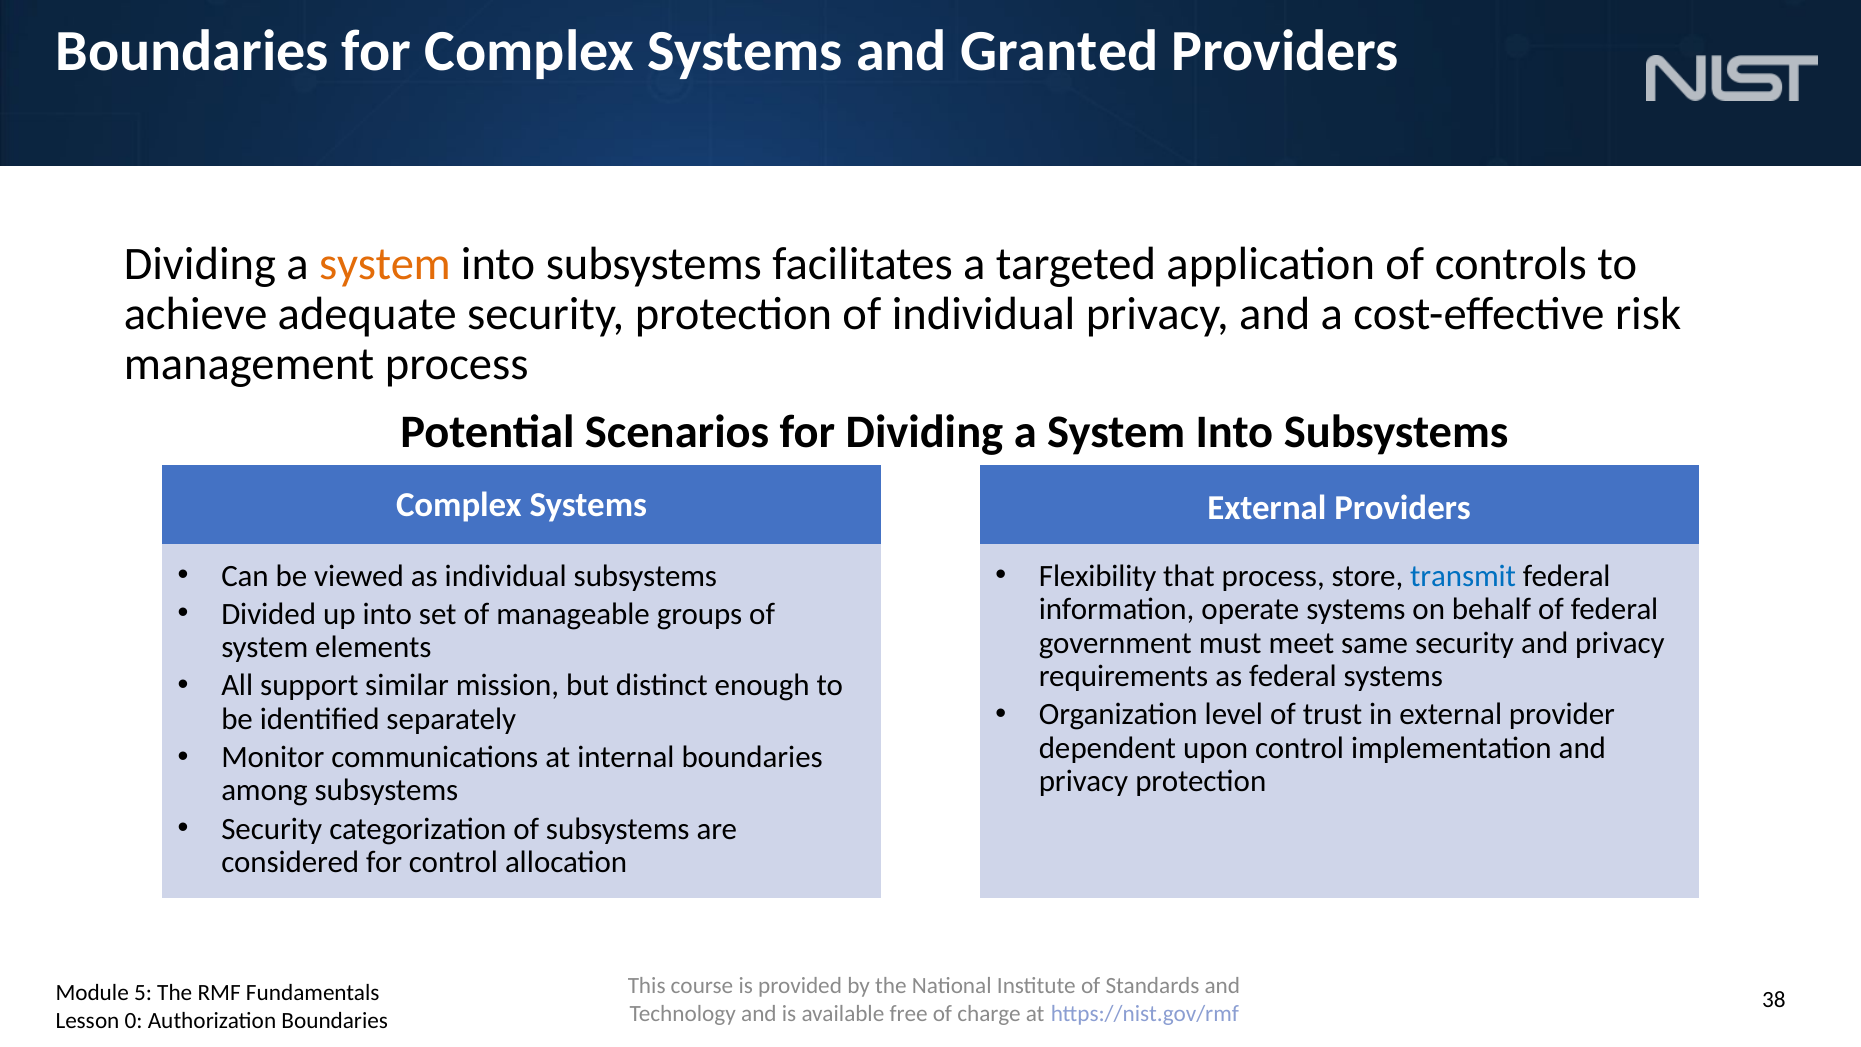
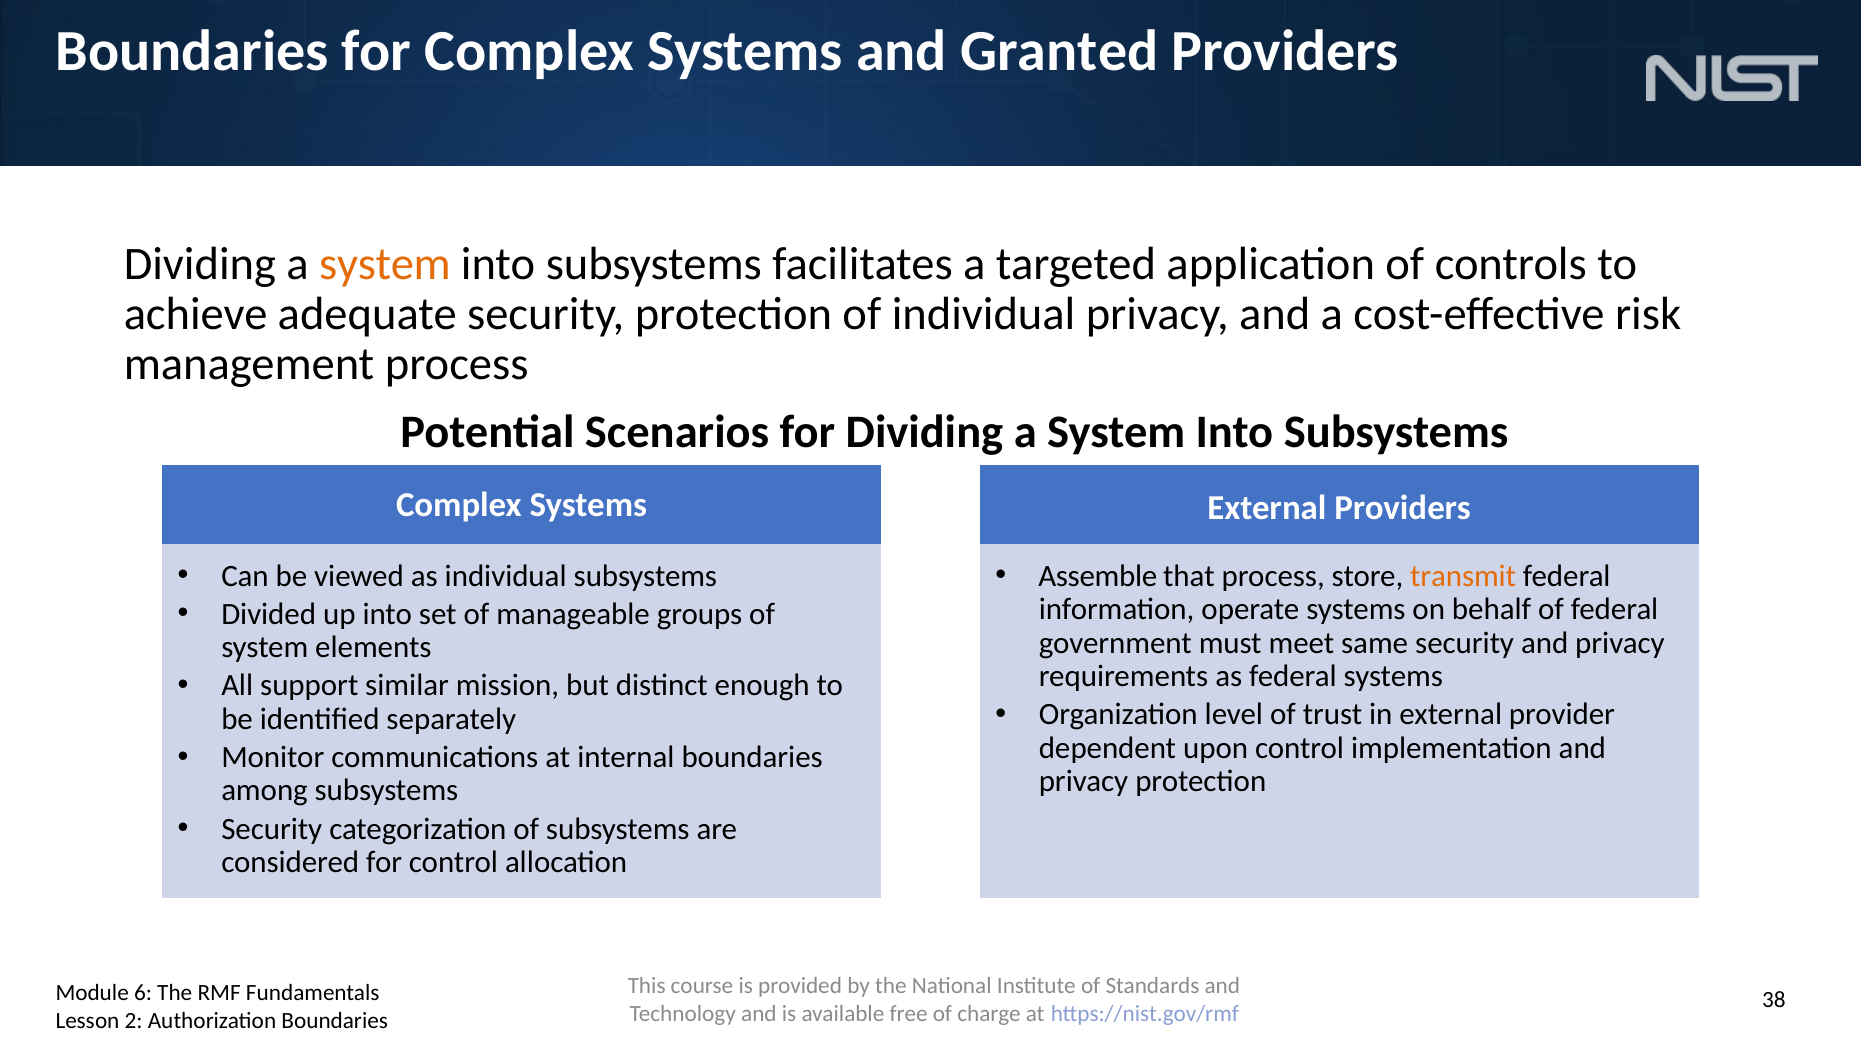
Flexibility: Flexibility -> Assemble (1098, 576)
transmit colour: blue -> orange (1463, 576)
5: 5 -> 6 (143, 993)
0: 0 -> 2 (134, 1020)
